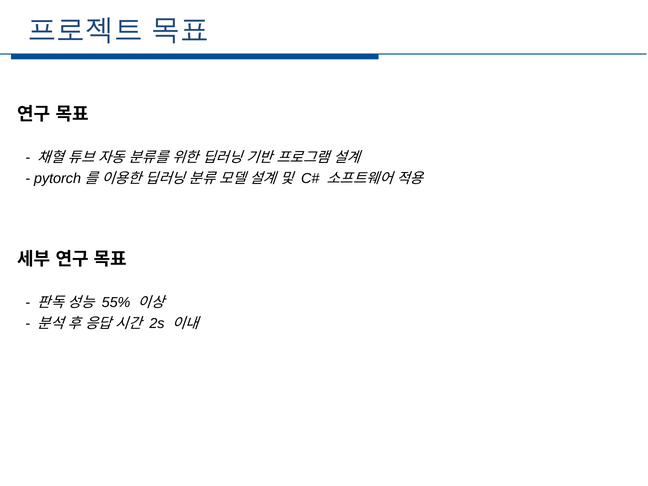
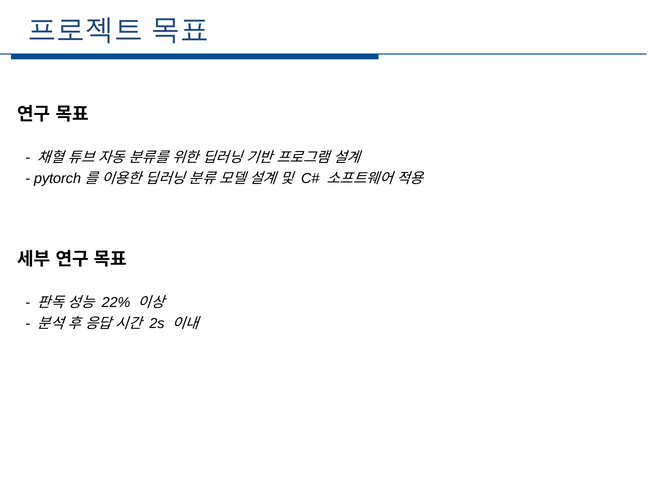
55%: 55% -> 22% (116, 303)
